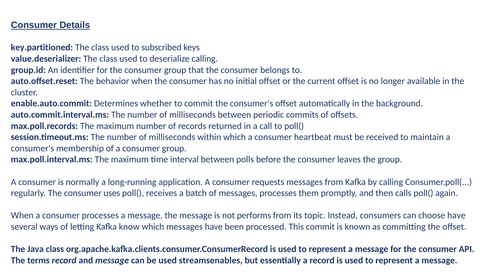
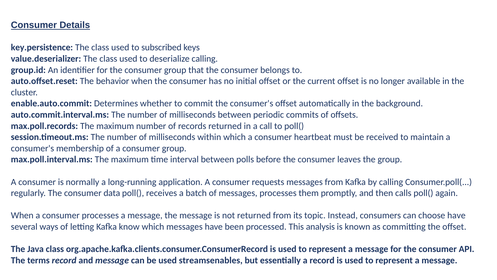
key.partitioned: key.partitioned -> key.persistence (42, 48)
uses: uses -> data (112, 193)
not performs: performs -> returned (254, 215)
This commit: commit -> analysis (320, 226)
